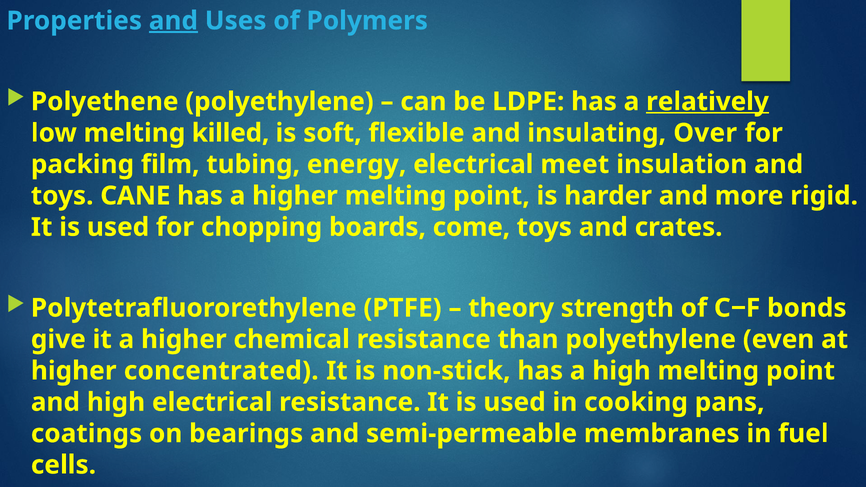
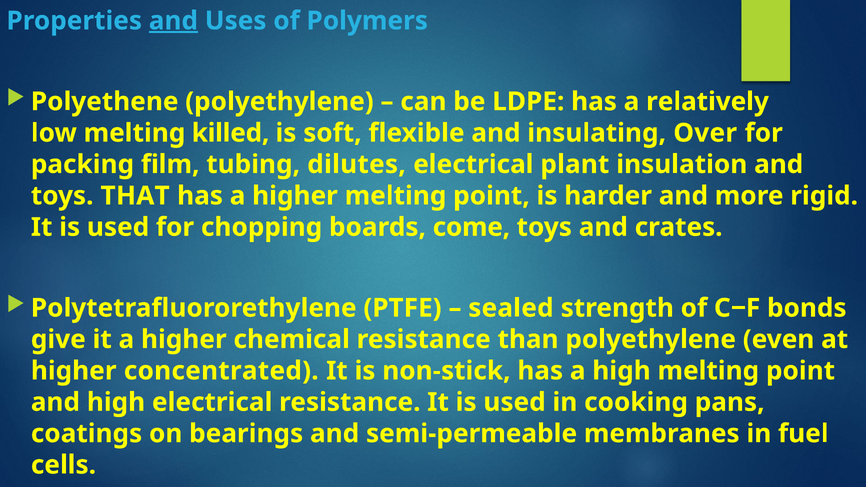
relatively underline: present -> none (708, 102)
energy: energy -> dilutes (356, 164)
meet: meet -> plant (575, 164)
CANE: CANE -> THAT (135, 196)
theory: theory -> sealed (511, 308)
